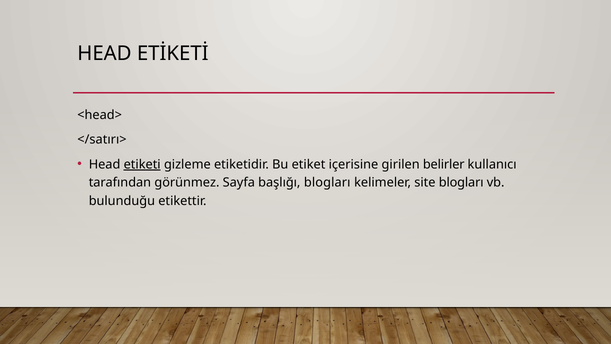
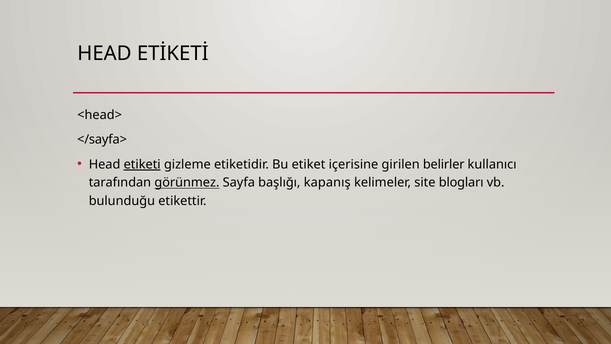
</satırı>: </satırı> -> </sayfa> (102, 140)
görünmez underline: none -> present (187, 183)
başlığı blogları: blogları -> kapanış (327, 183)
